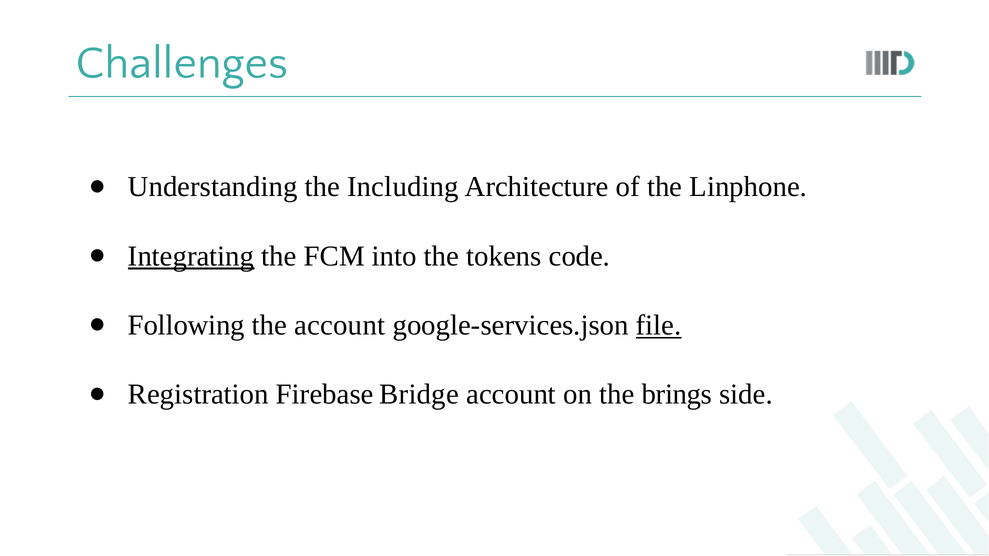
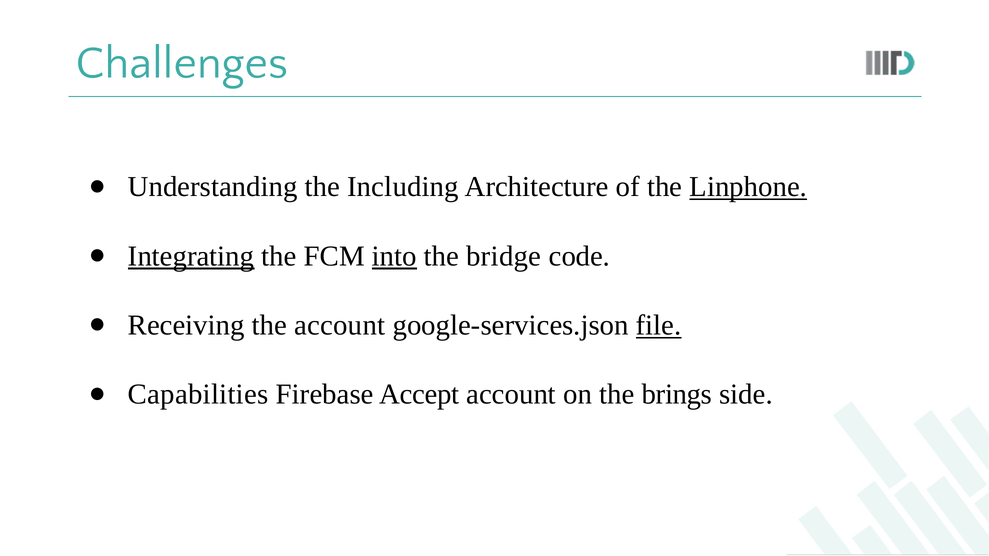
Linphone underline: none -> present (748, 187)
into underline: none -> present (394, 256)
tokens: tokens -> bridge (504, 256)
Following: Following -> Receiving (186, 325)
Registration: Registration -> Capabilities (198, 395)
Bridge: Bridge -> Accept (419, 395)
